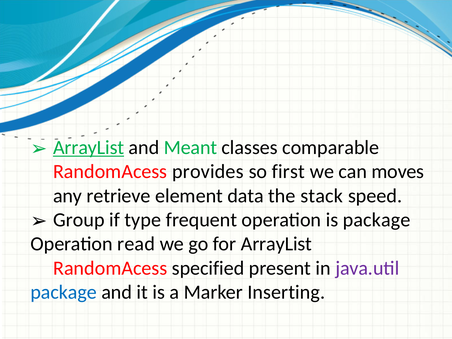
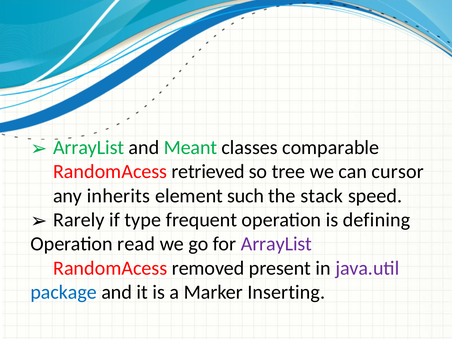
ArrayList underline: present -> none (89, 148)
provides: provides -> retrieved (208, 172)
first: first -> tree (288, 172)
moves: moves -> cursor (398, 172)
retrieve: retrieve -> inherits (118, 196)
data: data -> such (246, 196)
Group: Group -> Rarely (79, 220)
is package: package -> defining (377, 220)
ArrayList colour: black -> purple (276, 244)
specified: specified -> removed (208, 268)
